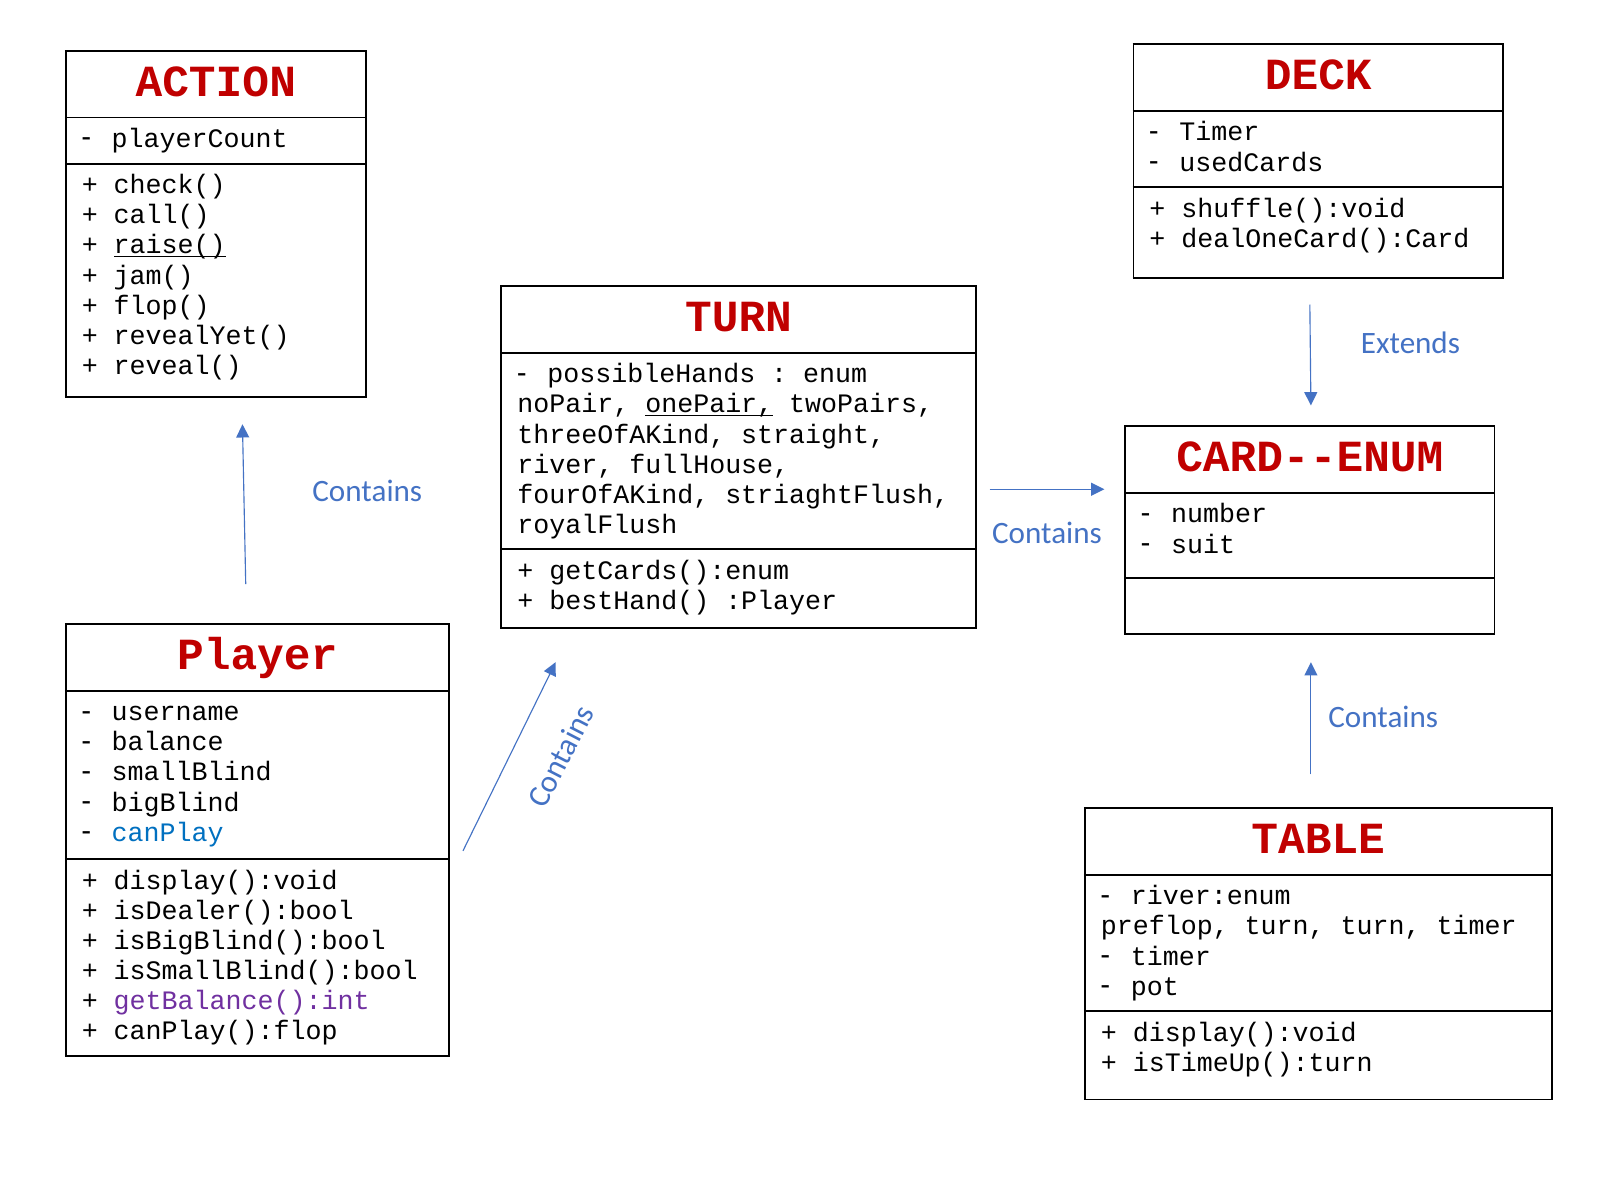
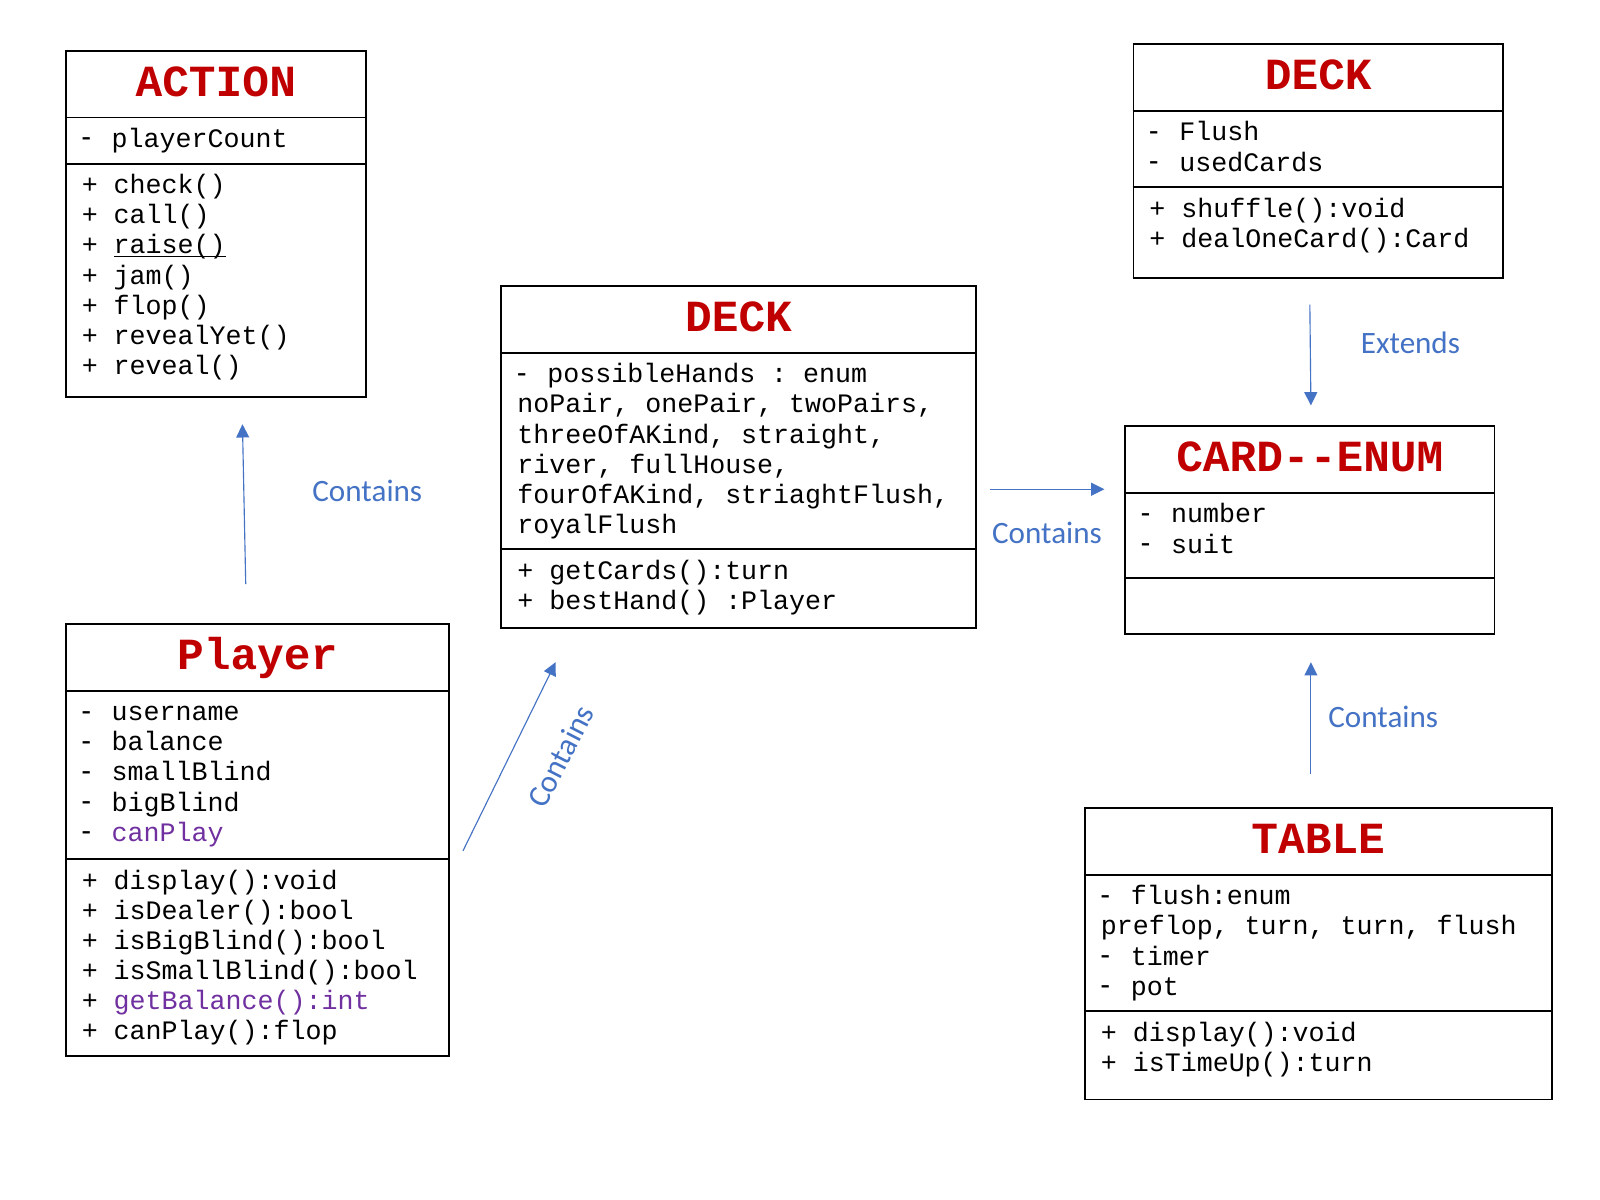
Timer: Timer -> Flush (1219, 132)
TURN: TURN -> DECK (739, 317)
onePair underline: present -> none (709, 404)
getCards():enum: getCards():enum -> getCards():turn (669, 571)
canPlay colour: blue -> purple (168, 832)
river:enum: river:enum -> flush:enum (1211, 896)
turn timer: timer -> flush (1477, 926)
